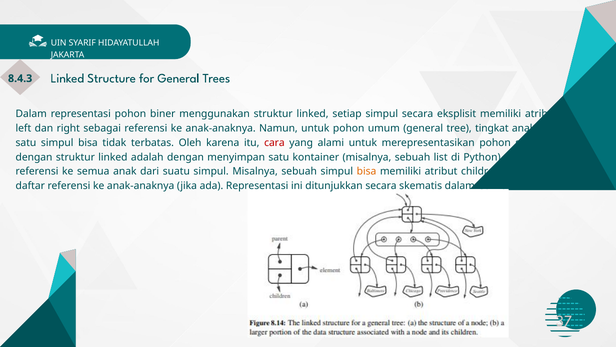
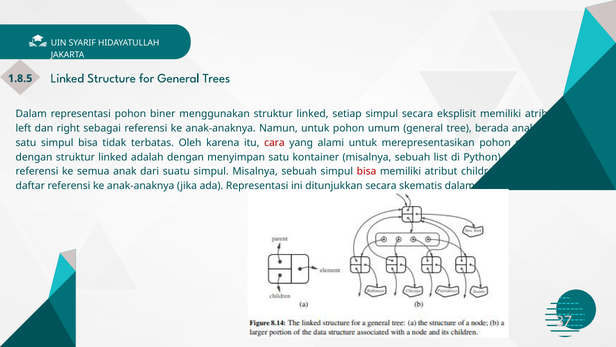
8.4.3: 8.4.3 -> 1.8.5 (20, 78)
tingkat: tingkat -> berada (492, 128)
bisa colour: orange -> red (367, 171)
